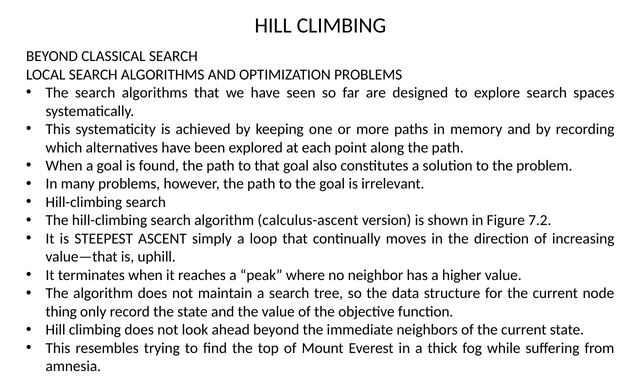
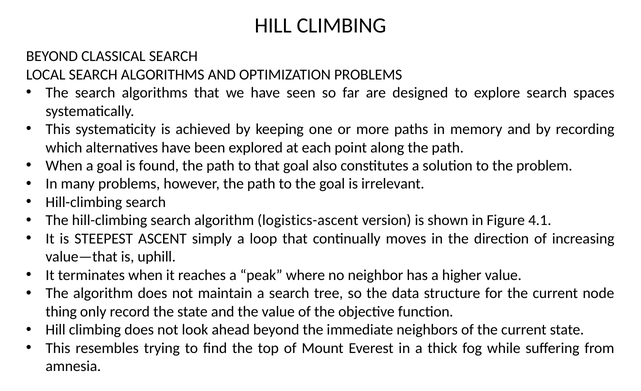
calculus-ascent: calculus-ascent -> logistics-ascent (308, 220)
7.2: 7.2 -> 4.1 (540, 220)
